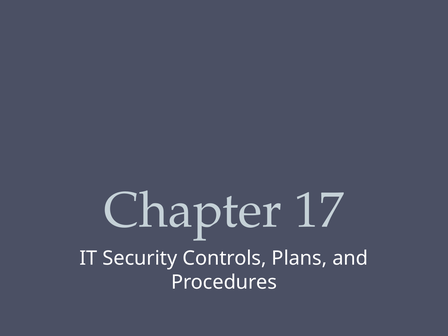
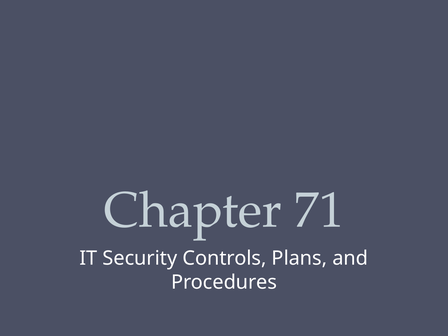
17: 17 -> 71 (319, 210)
